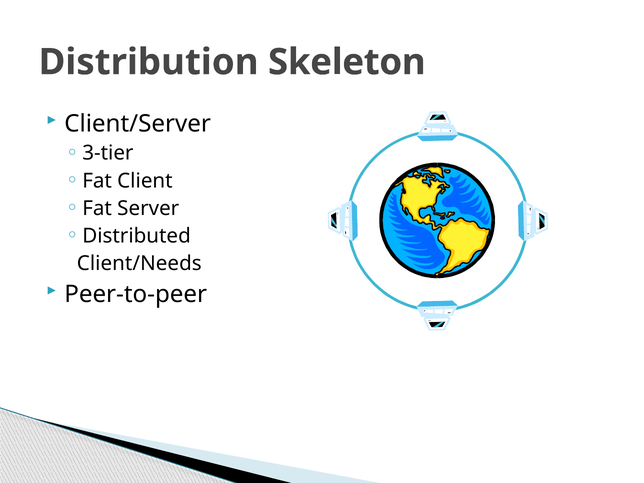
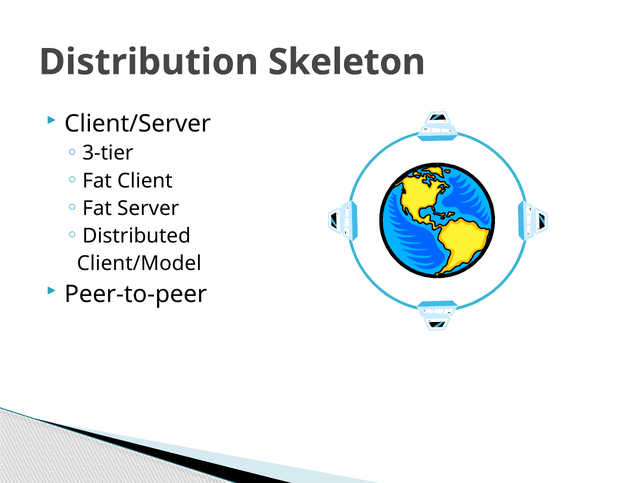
Client/Needs: Client/Needs -> Client/Model (139, 263)
